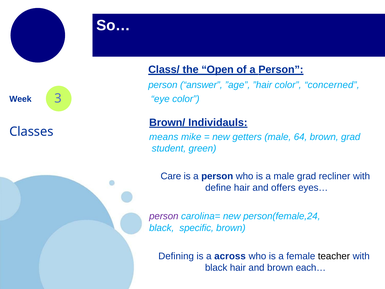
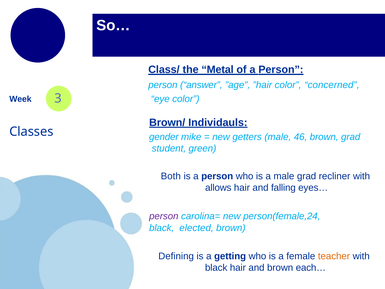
Open: Open -> Metal (218, 70)
means: means -> gender (164, 137)
64: 64 -> 46 (300, 137)
Care: Care -> Both (171, 176)
define: define -> allows (218, 188)
offers: offers -> falling (283, 188)
specific: specific -> elected (197, 228)
across: across -> getting (230, 256)
teacher colour: black -> orange (334, 256)
